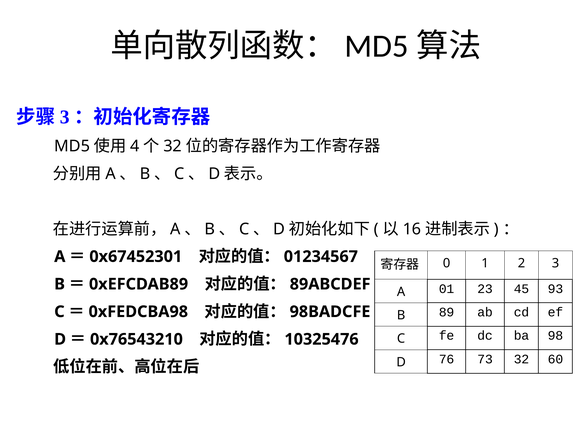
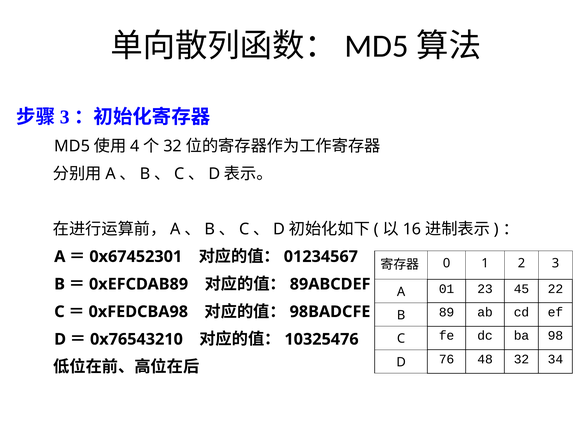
93: 93 -> 22 (555, 288)
73: 73 -> 48 (485, 359)
60: 60 -> 34 (555, 359)
